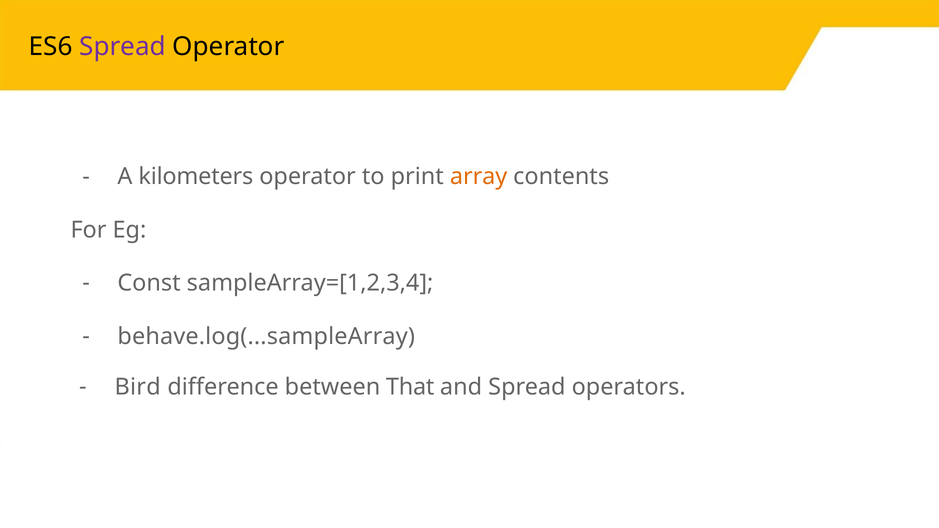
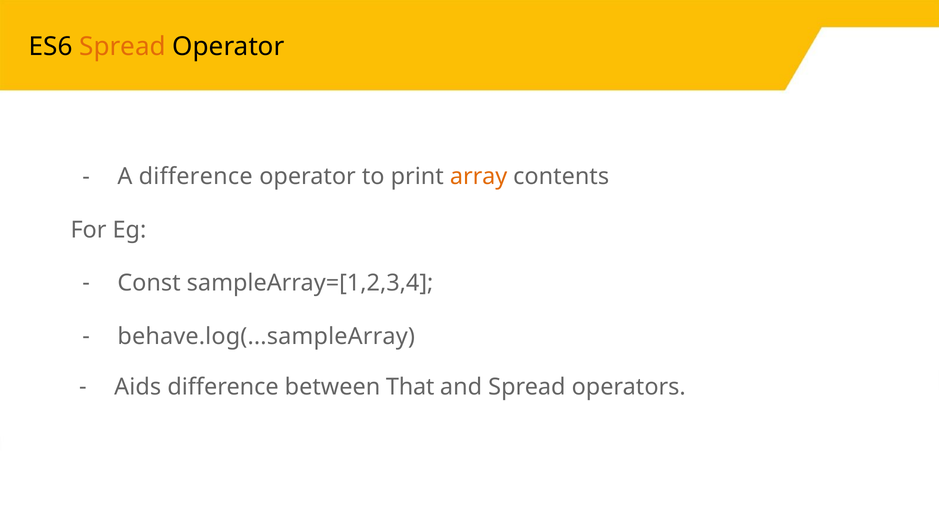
Spread colour: purple -> orange (123, 47)
A kilometers: kilometers -> difference (196, 177)
Bird: Bird -> Aids (138, 387)
